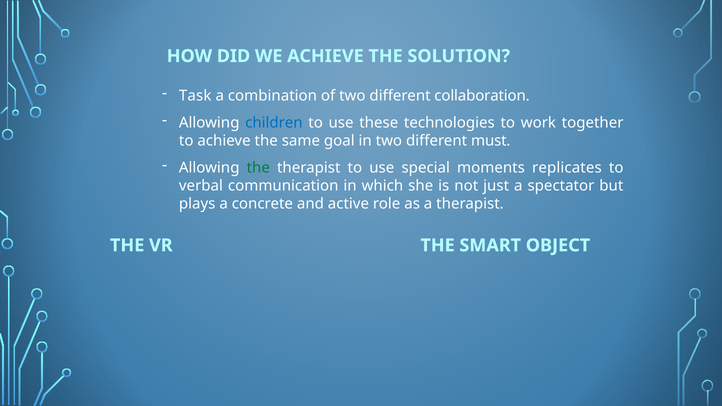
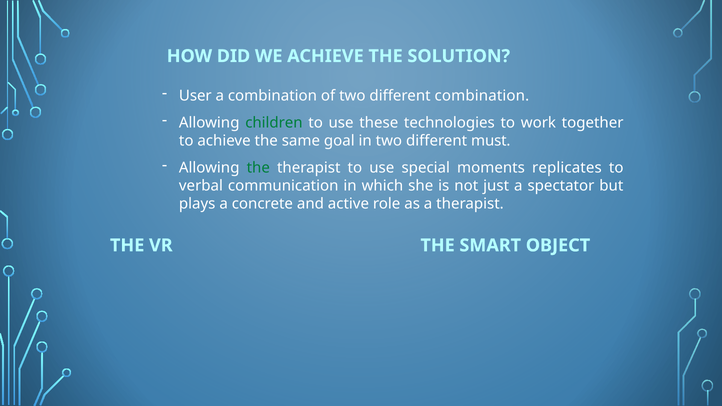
Task: Task -> User (195, 96)
different collaboration: collaboration -> combination (482, 96)
children colour: blue -> green (274, 123)
